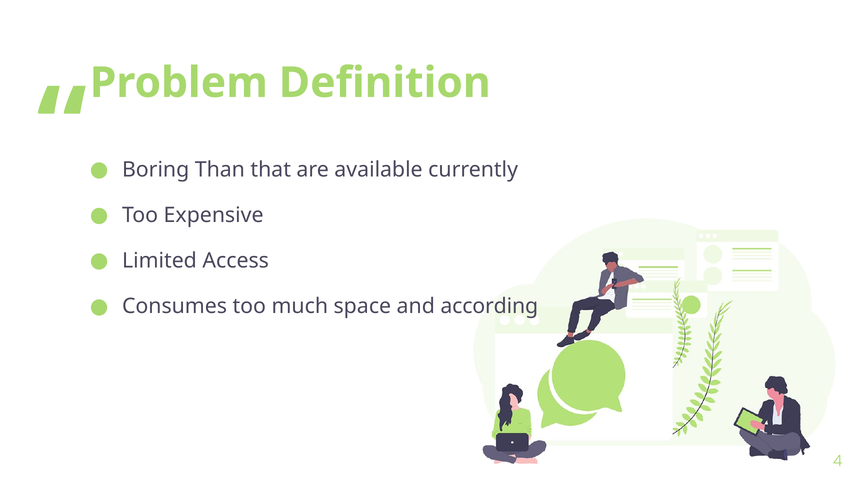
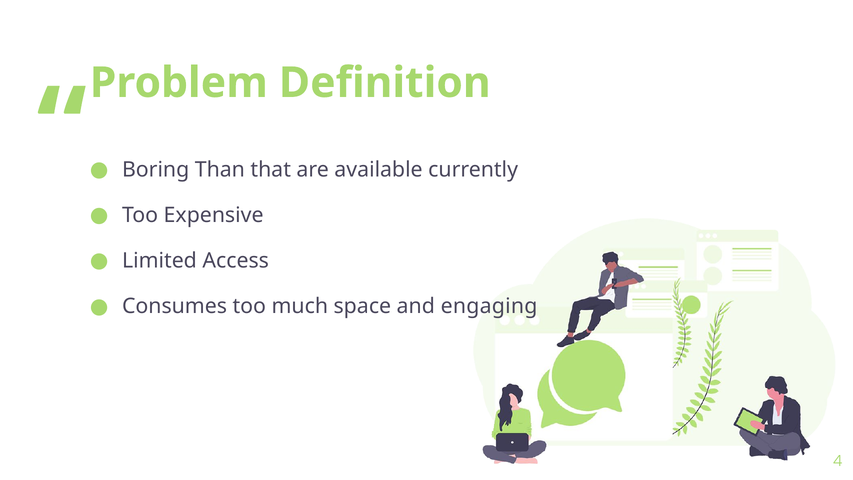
according: according -> engaging (489, 306)
